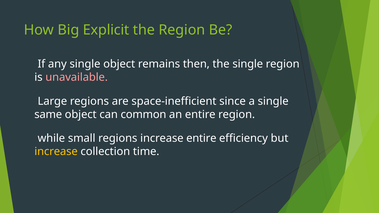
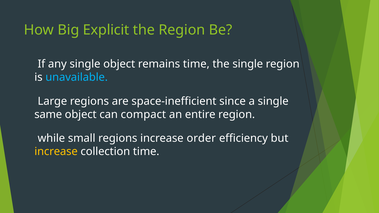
remains then: then -> time (196, 64)
unavailable colour: pink -> light blue (77, 77)
common: common -> compact (143, 114)
increase entire: entire -> order (201, 138)
